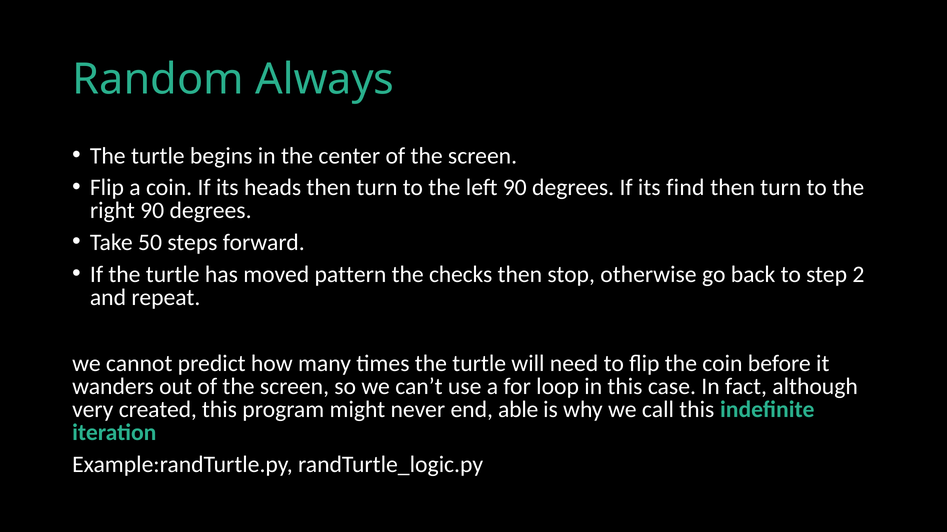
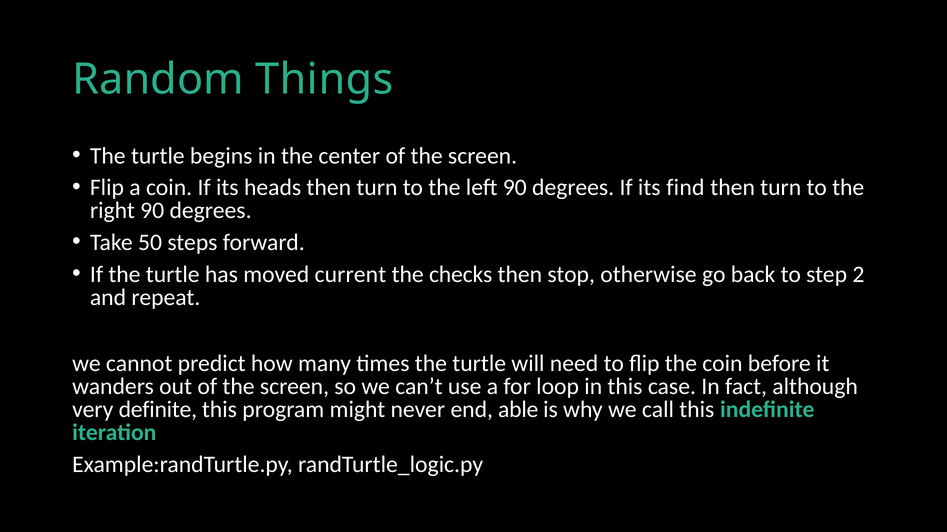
Always: Always -> Things (324, 80)
pattern: pattern -> current (350, 275)
created: created -> definite (158, 410)
